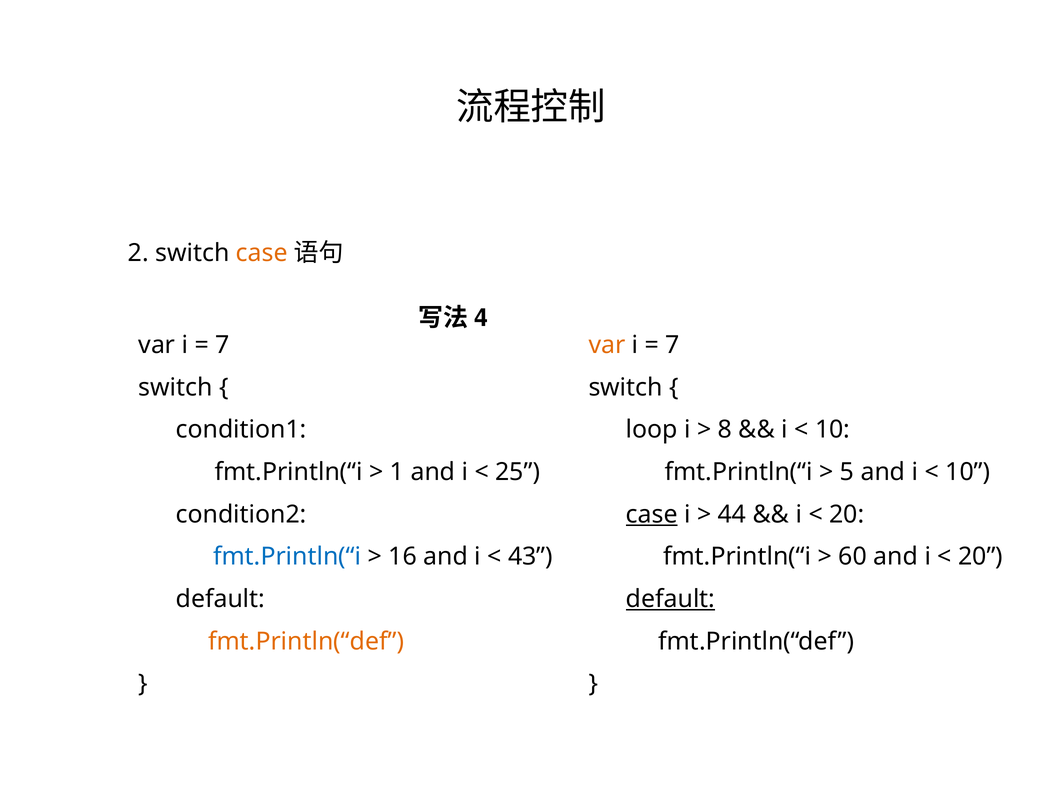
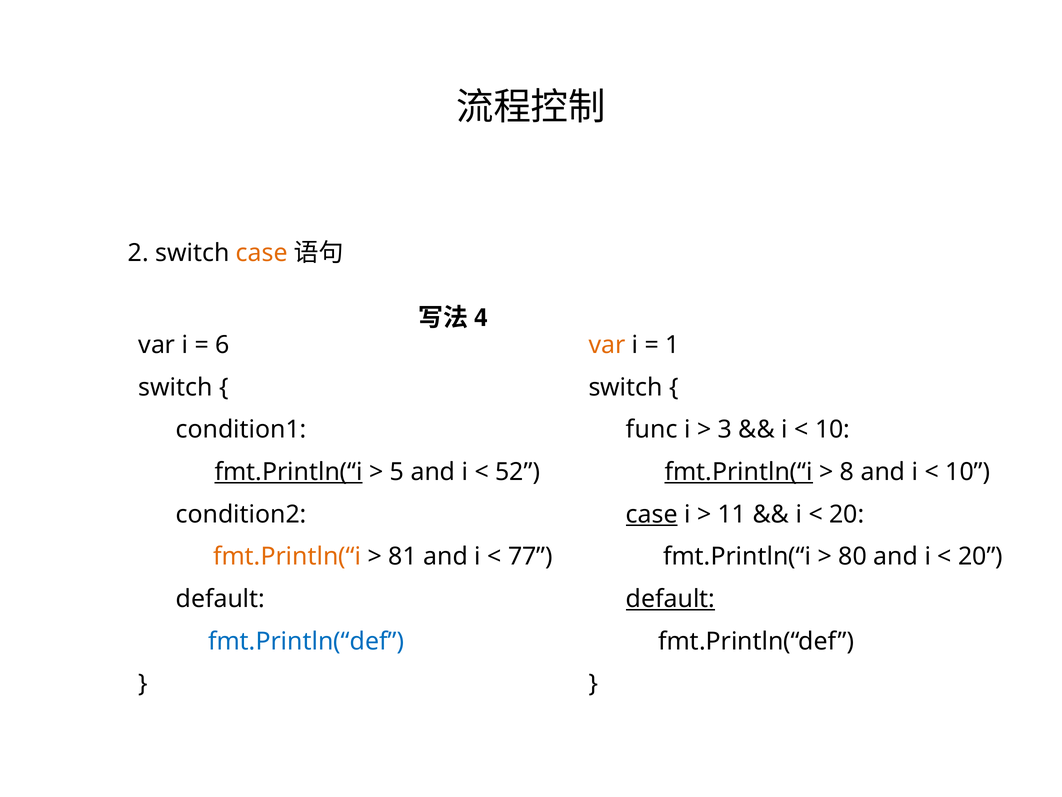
7: 7 -> 6 (222, 345)
7: 7 -> 1 (673, 345)
loop: loop -> func (652, 429)
8: 8 -> 3 (725, 429)
fmt.Println(“i underline: none -> present (289, 472)
1: 1 -> 5 (397, 472)
25: 25 -> 52 (518, 472)
fmt.Println(“i underline: none -> present (739, 472)
5: 5 -> 8 (847, 472)
44: 44 -> 11 (732, 514)
fmt.Println(“i colour: blue -> orange (287, 556)
16: 16 -> 81 (403, 556)
43: 43 -> 77 (530, 556)
60: 60 -> 80 (853, 556)
fmt.Println(“def colour: orange -> blue (306, 641)
